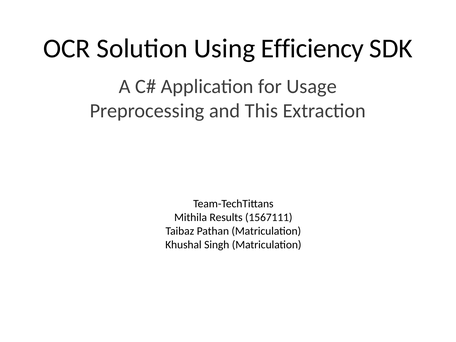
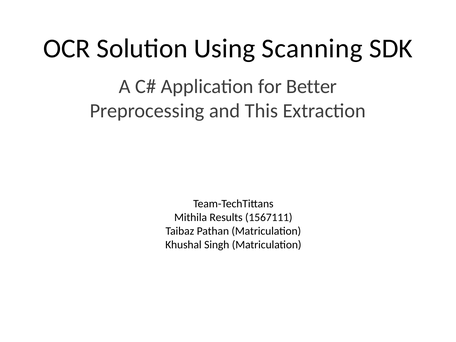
Efficiency: Efficiency -> Scanning (312, 48)
Usage: Usage -> Better (312, 86)
